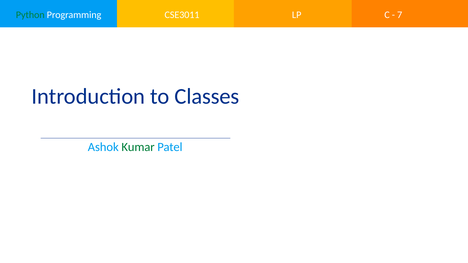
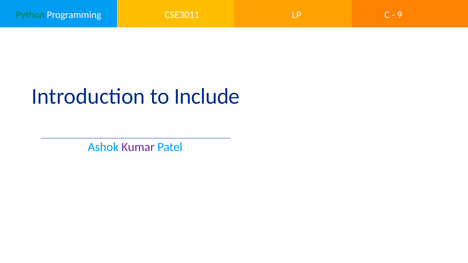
7: 7 -> 9 (400, 15)
Classes: Classes -> Include (207, 96)
Kumar colour: green -> purple (138, 147)
